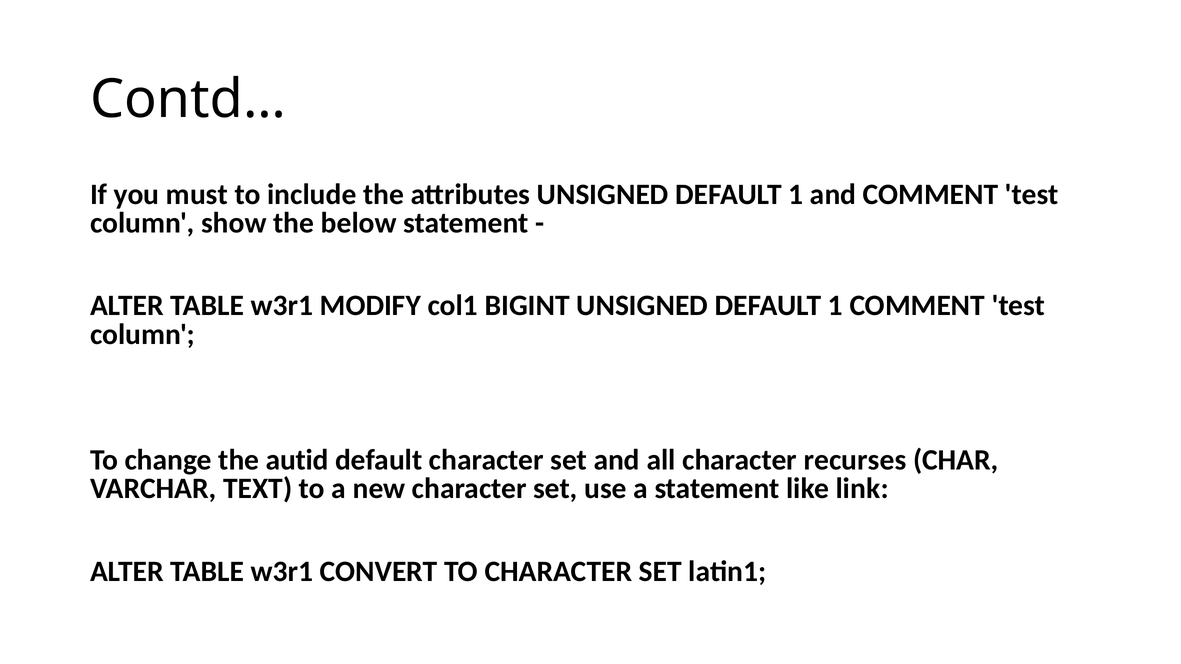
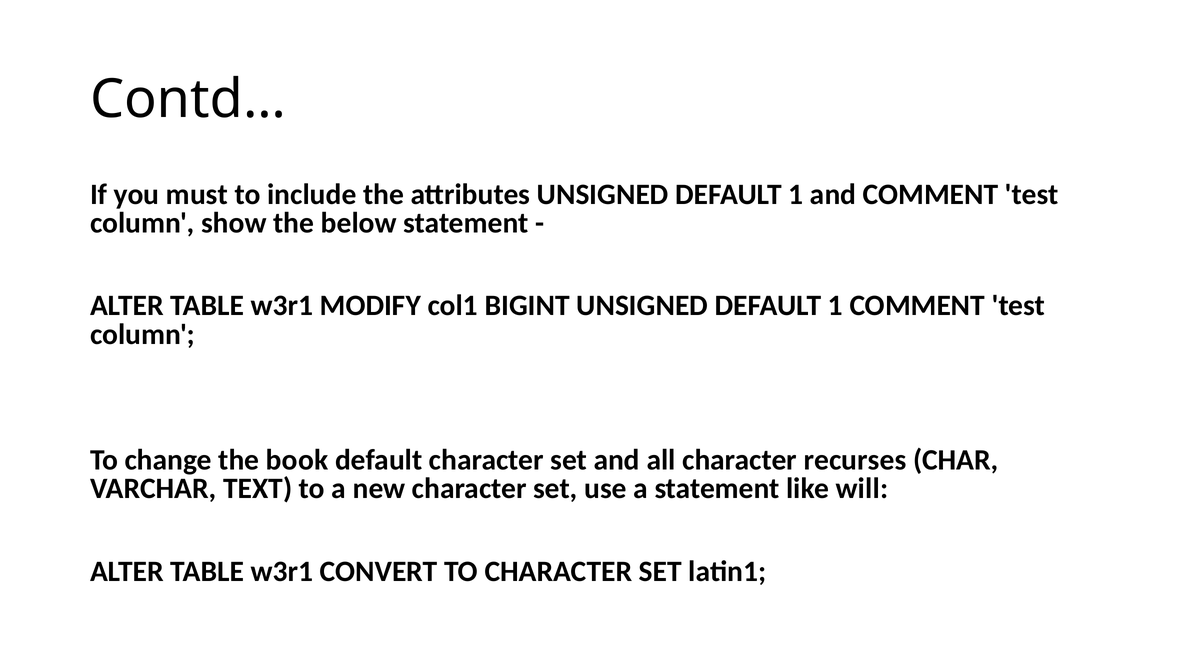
autid: autid -> book (297, 460)
link: link -> will (862, 489)
